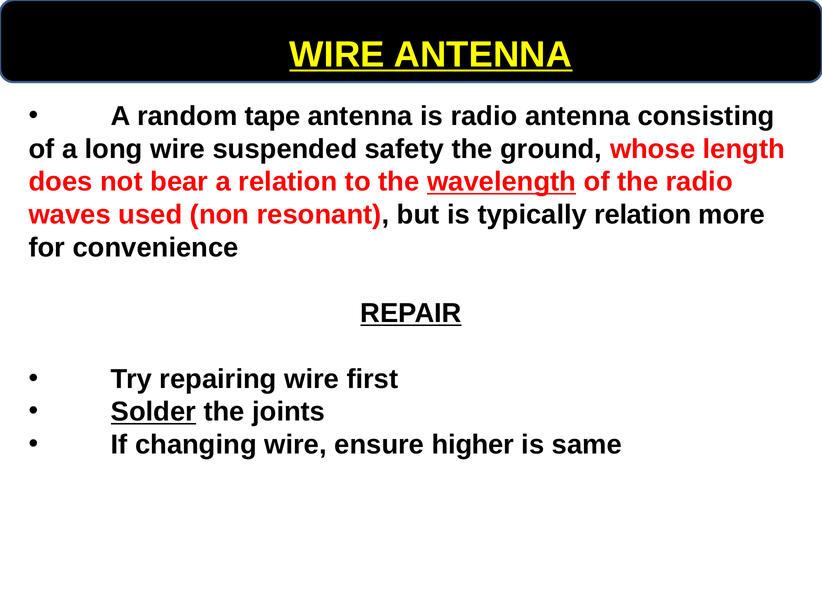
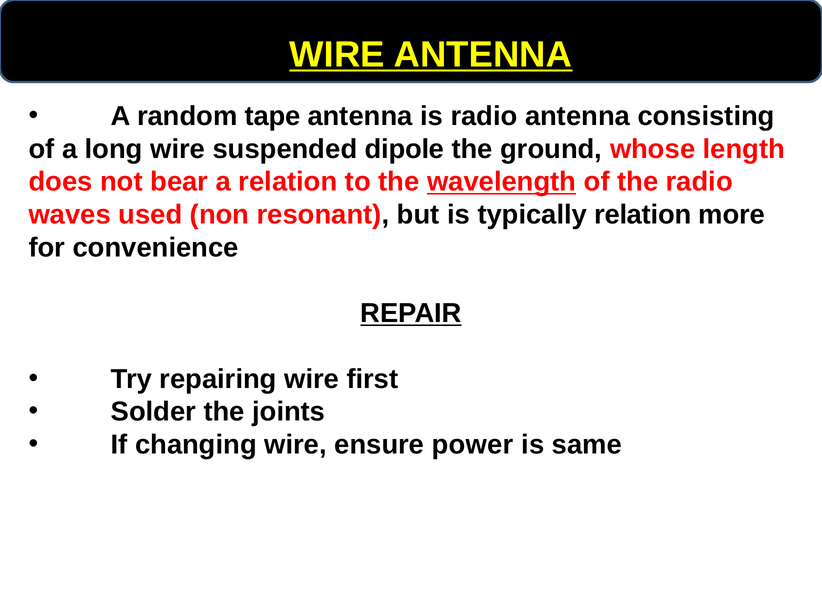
safety: safety -> dipole (404, 149)
Solder underline: present -> none (153, 412)
higher: higher -> power (473, 445)
